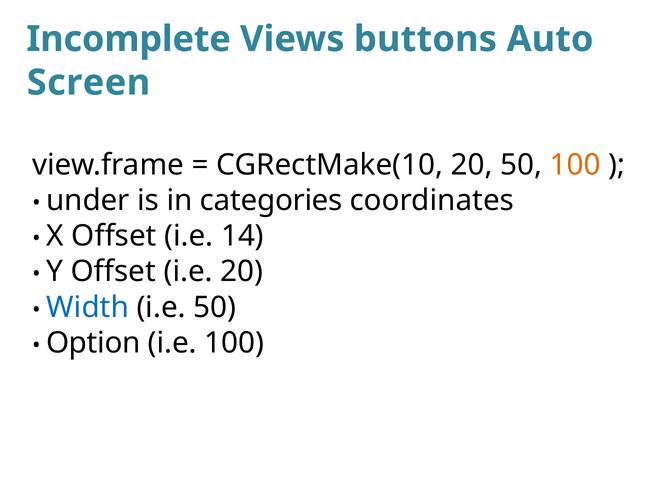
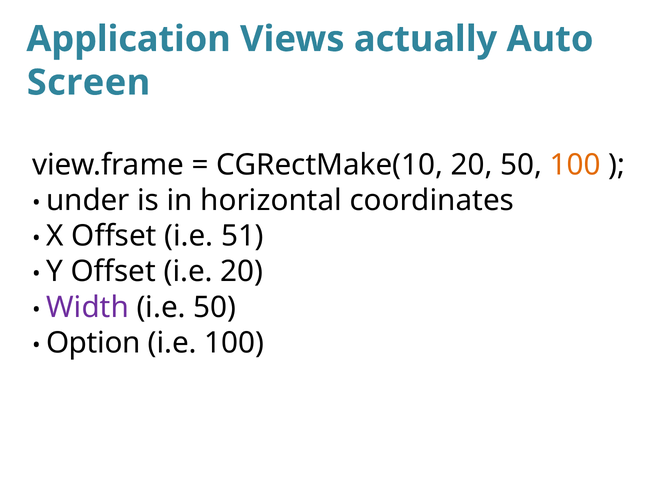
Incomplete: Incomplete -> Application (129, 39)
buttons: buttons -> actually (426, 39)
categories: categories -> horizontal (271, 200)
14: 14 -> 51 (242, 236)
Width colour: blue -> purple (88, 307)
